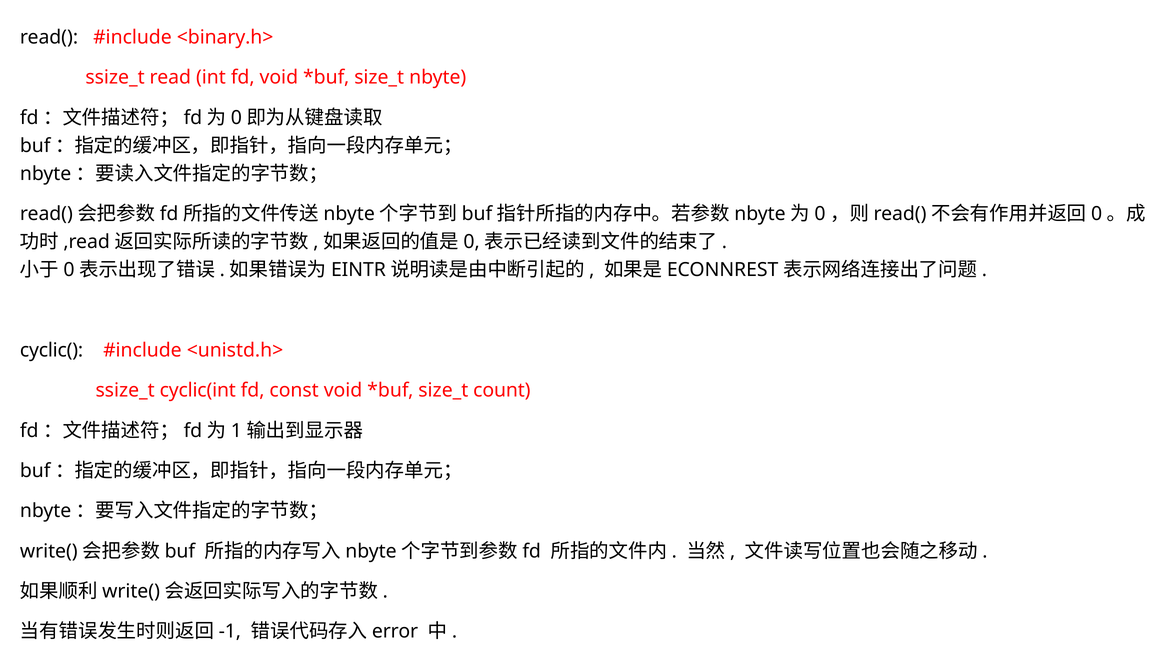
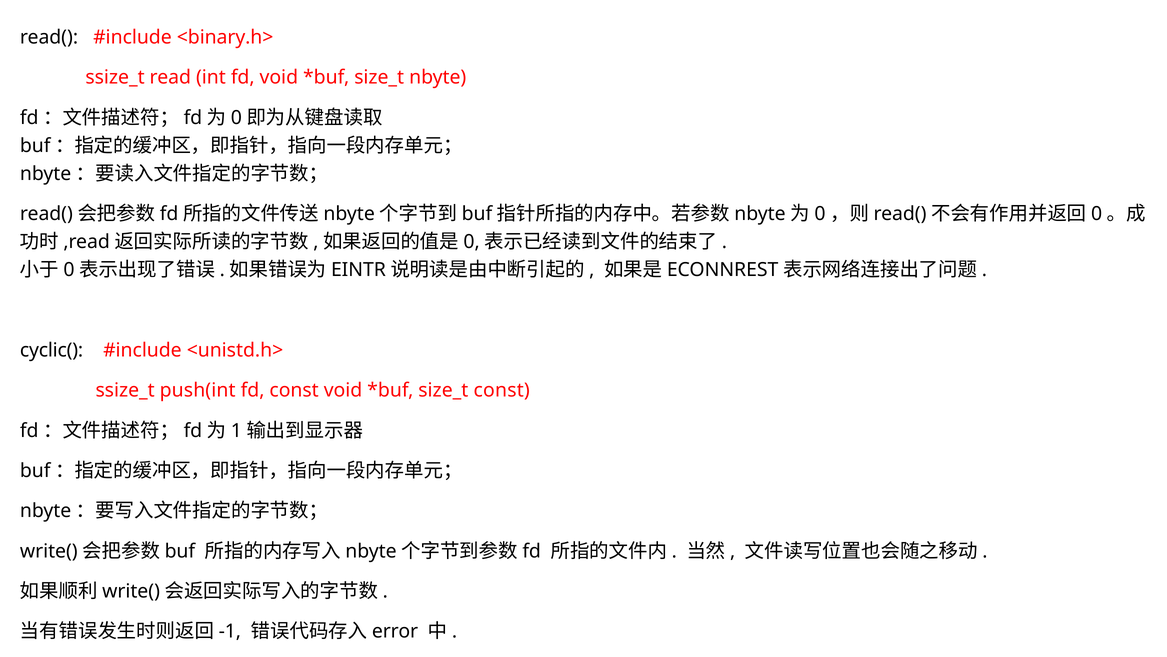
cyclic(int: cyclic(int -> push(int (198, 390)
size_t count: count -> const (502, 390)
